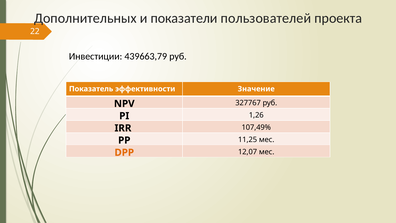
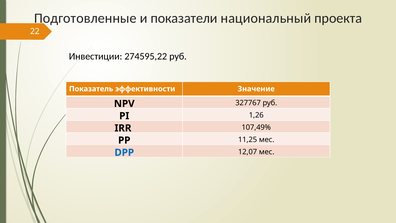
Дополнительных: Дополнительных -> Подготовленные (85, 18)
пользователей: пользователей -> национальный (266, 18)
439663,79: 439663,79 -> 274595,22 (146, 56)
DPP colour: orange -> blue (124, 152)
